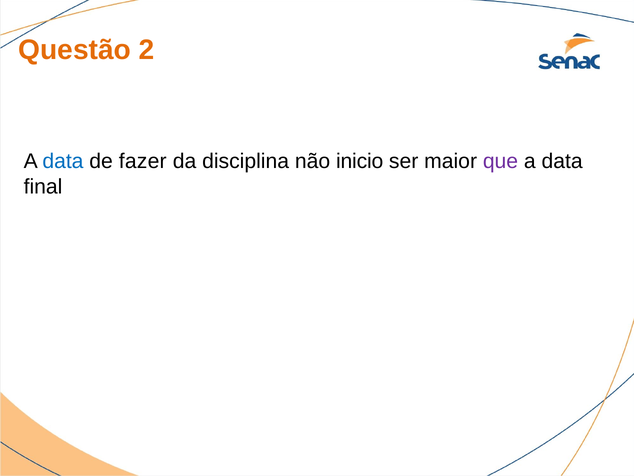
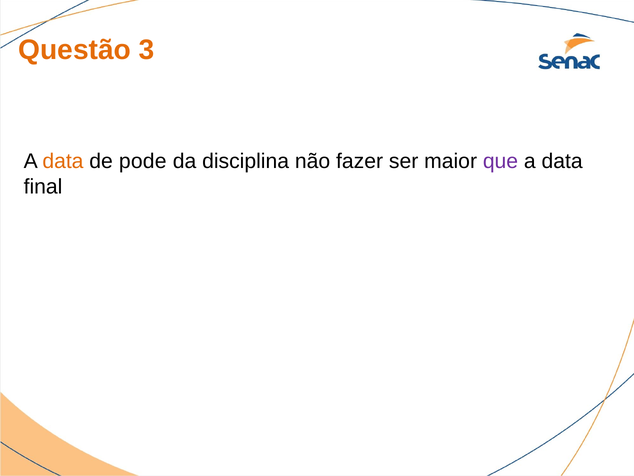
2: 2 -> 3 (147, 50)
data colour: blue -> orange (63, 161)
fazer: fazer -> pode (143, 161)
inicio: inicio -> fazer (360, 161)
